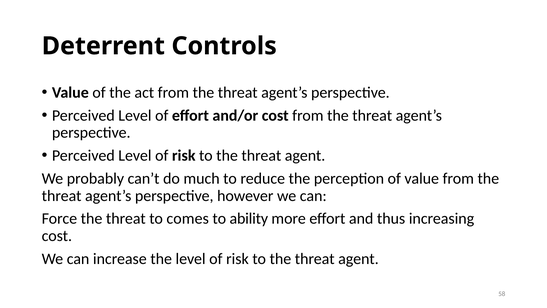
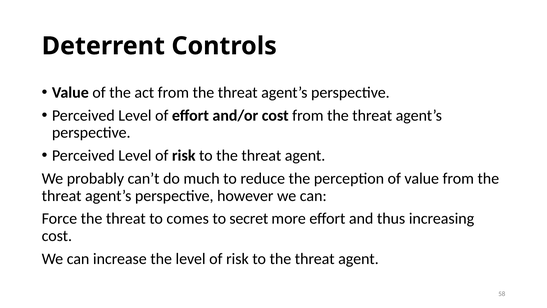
ability: ability -> secret (249, 218)
